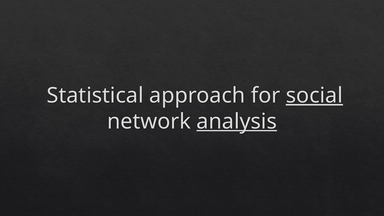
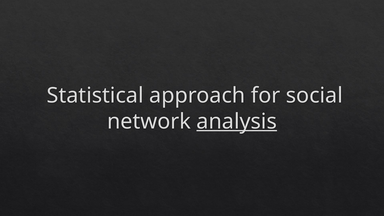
social underline: present -> none (314, 95)
